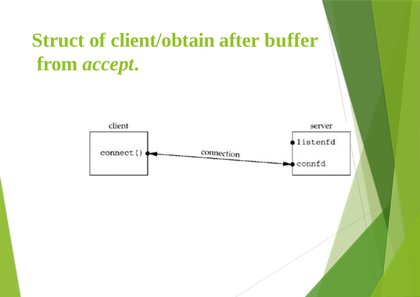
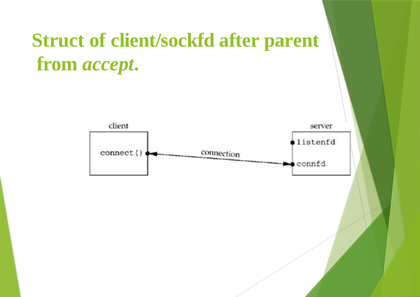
client/obtain: client/obtain -> client/sockfd (163, 40)
buffer: buffer -> parent (292, 40)
